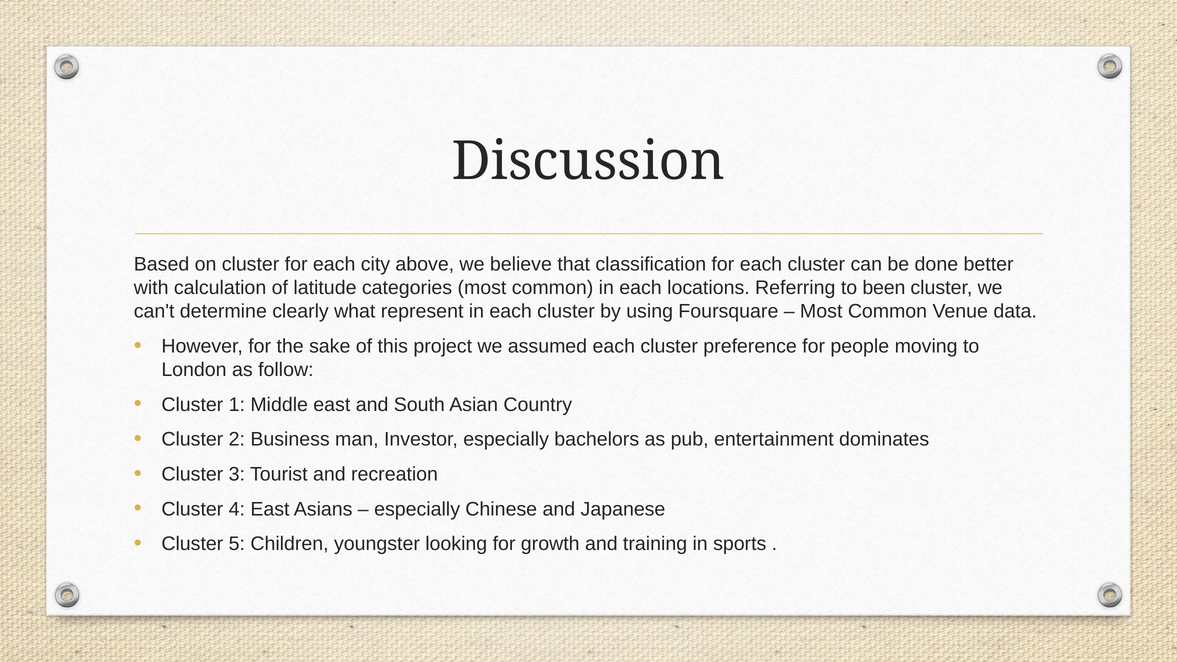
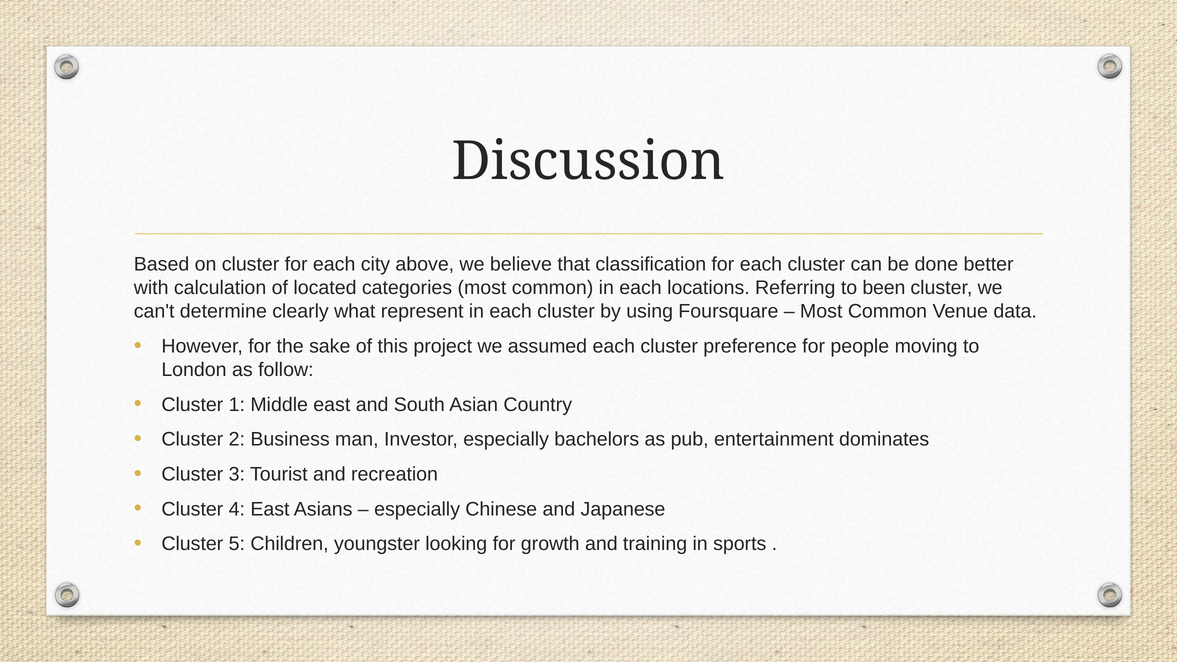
latitude: latitude -> located (325, 288)
